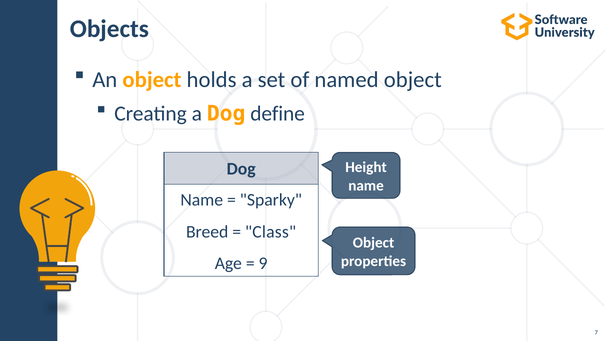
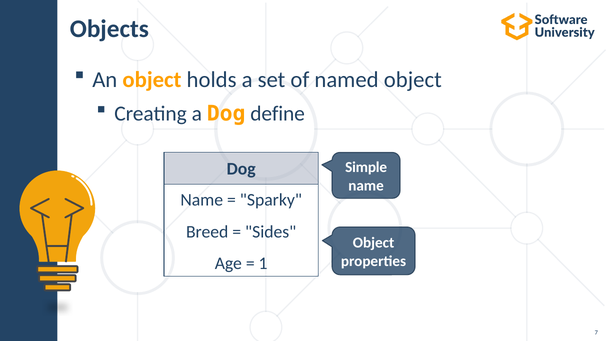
Height: Height -> Simple (366, 167)
Class: Class -> Sides (271, 232)
9: 9 -> 1 (263, 263)
